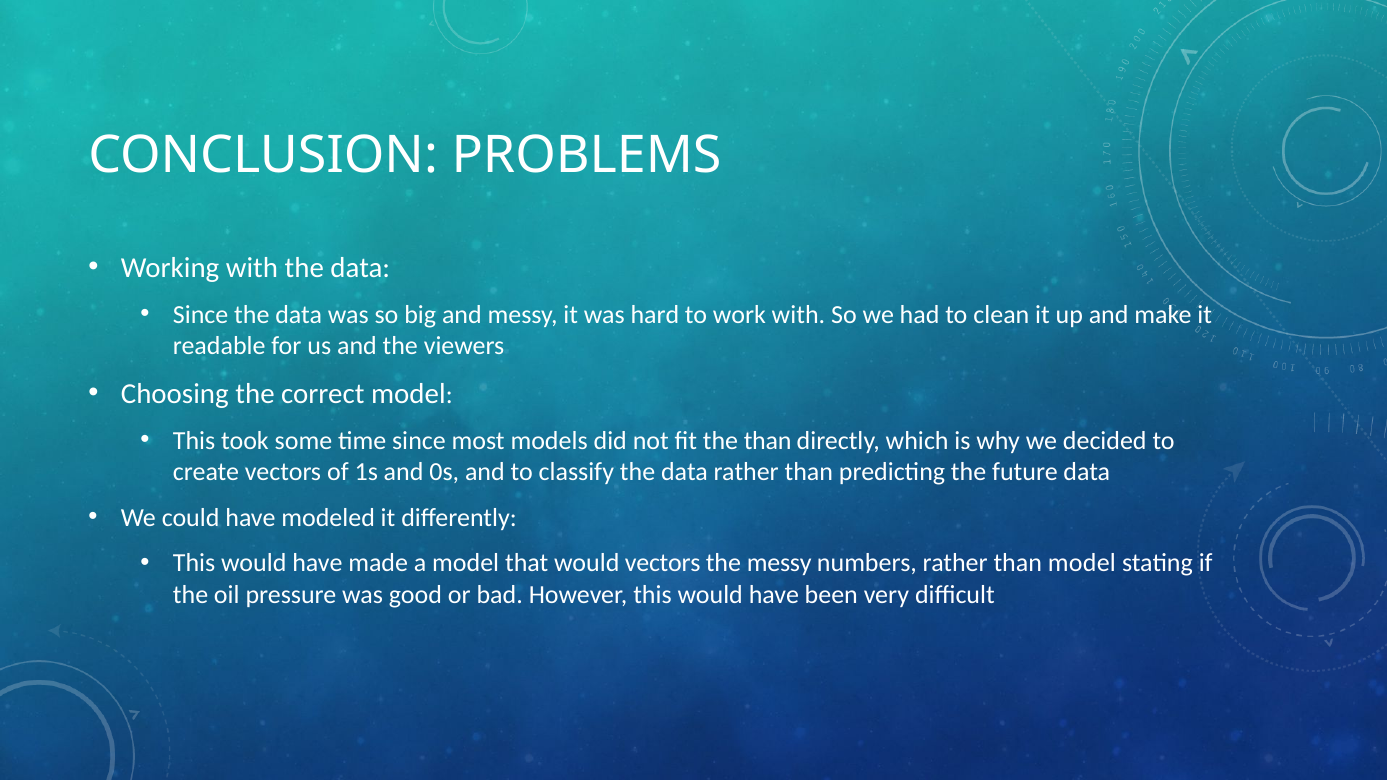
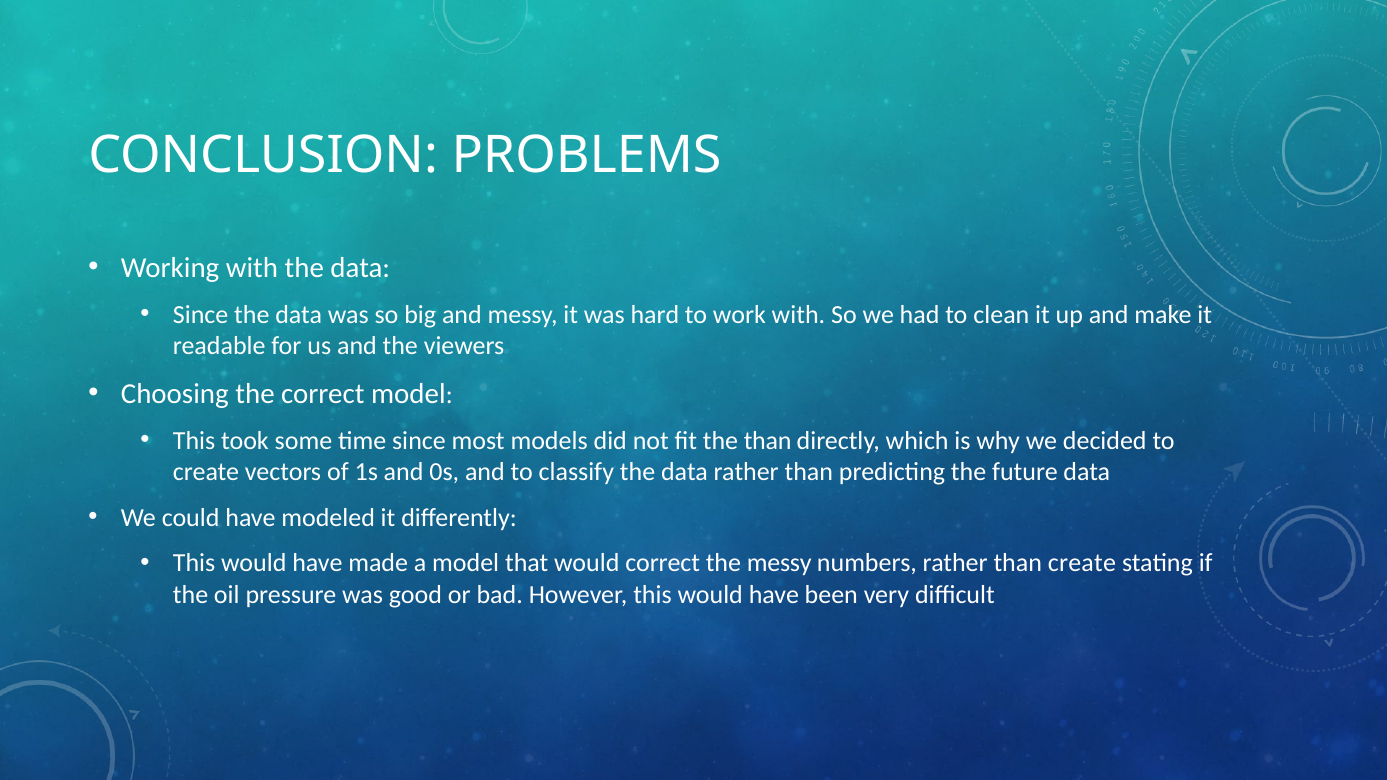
would vectors: vectors -> correct (663, 563)
than model: model -> create (1082, 563)
